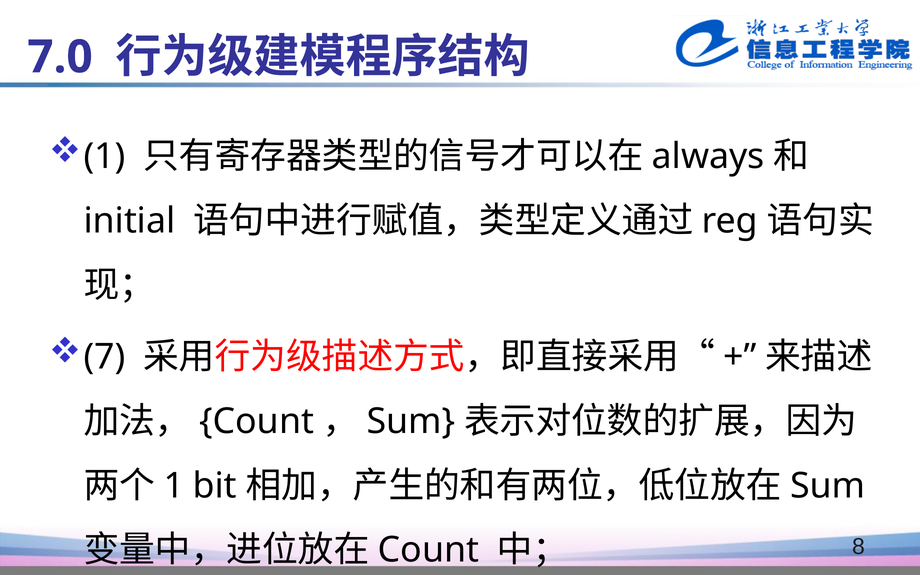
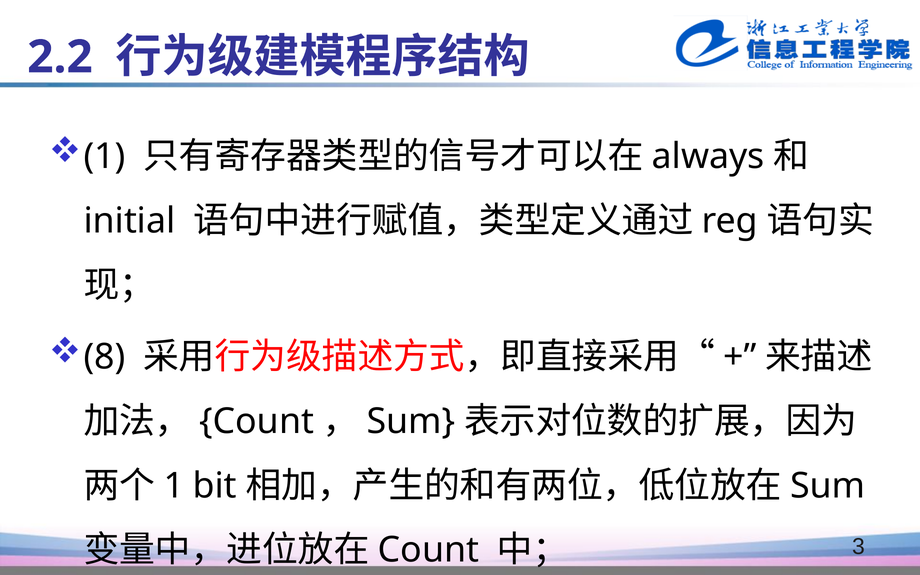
7.0: 7.0 -> 2.2 (60, 57)
7: 7 -> 8 (104, 357)
8: 8 -> 3 (858, 547)
